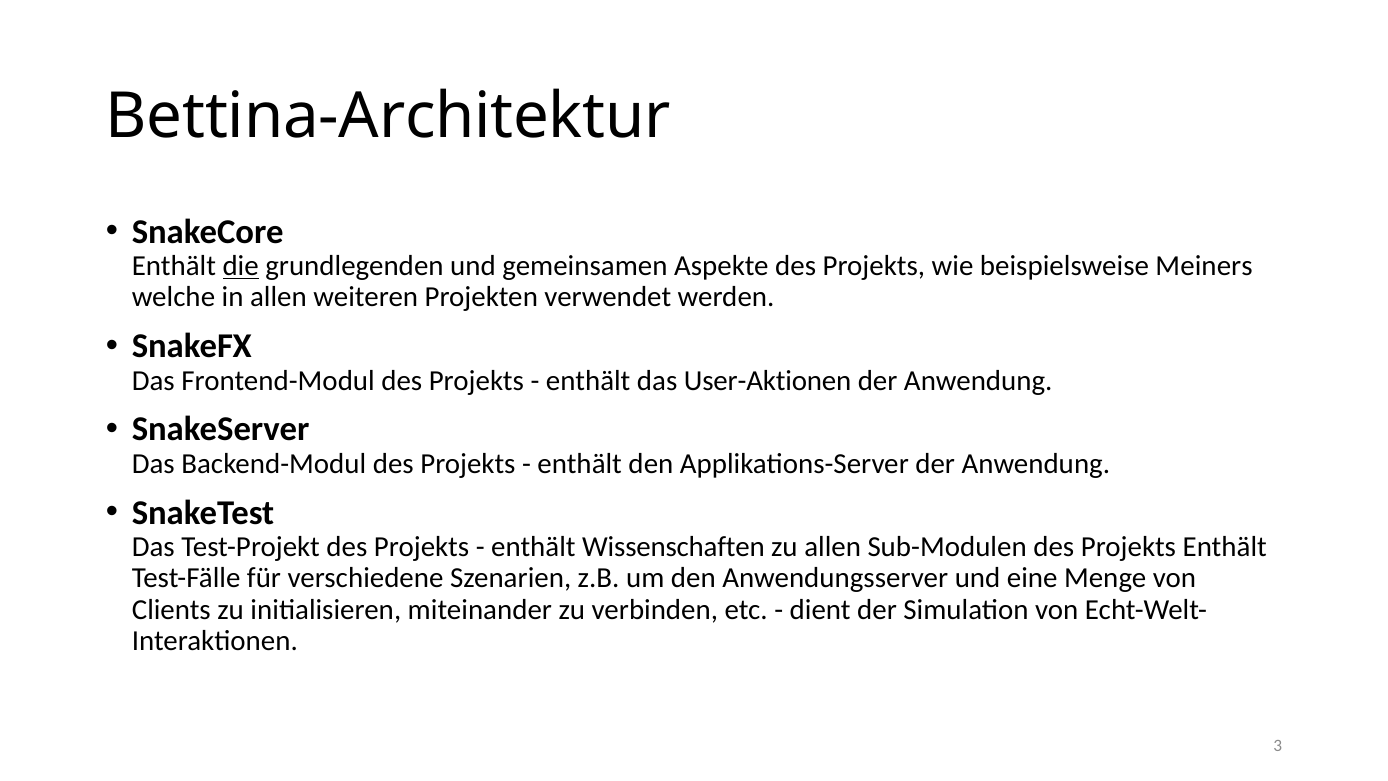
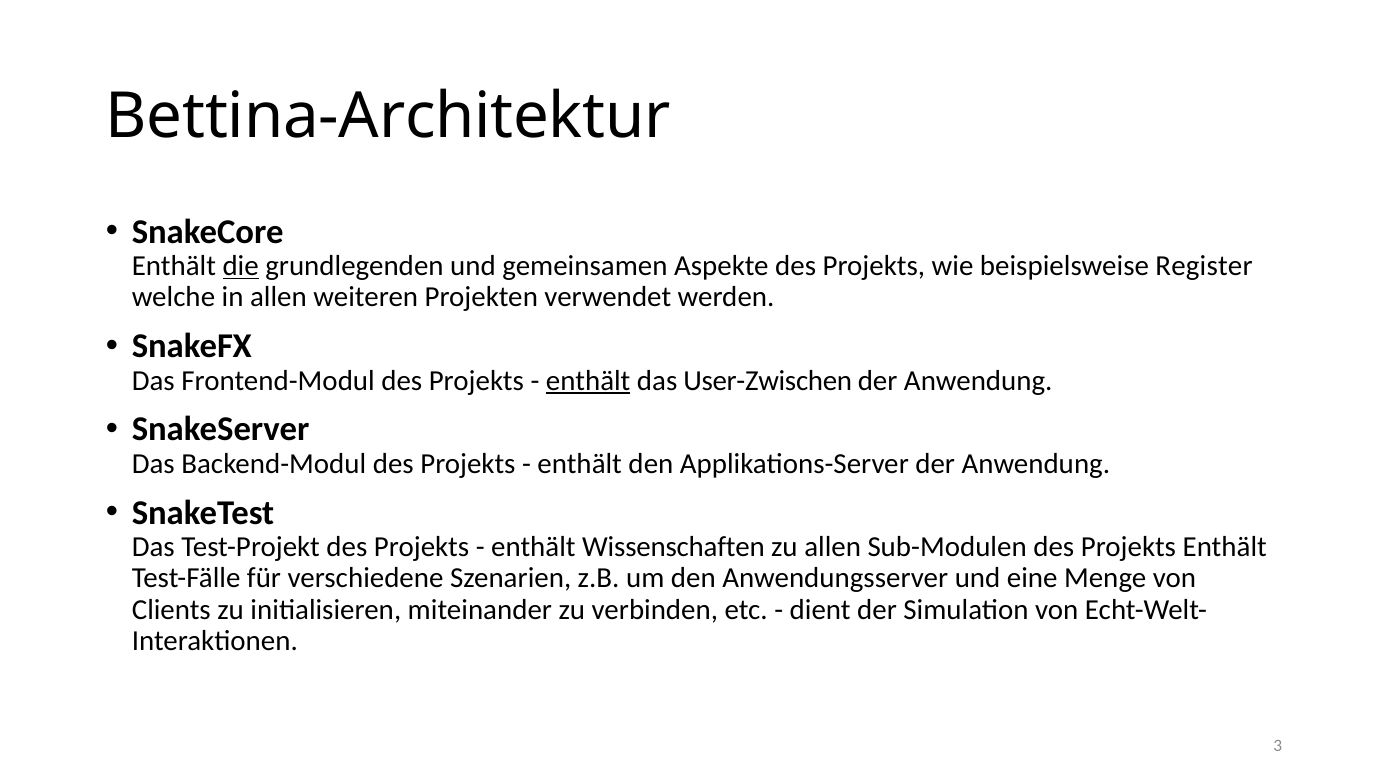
Meiners: Meiners -> Register (1204, 266)
enthält underline: none -> present (588, 380)
User-Aktionen: User-Aktionen -> User-Zwischen (768, 380)
